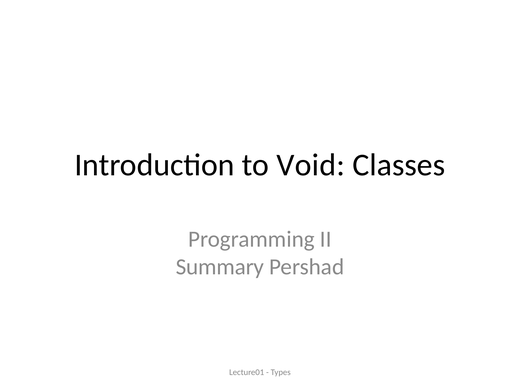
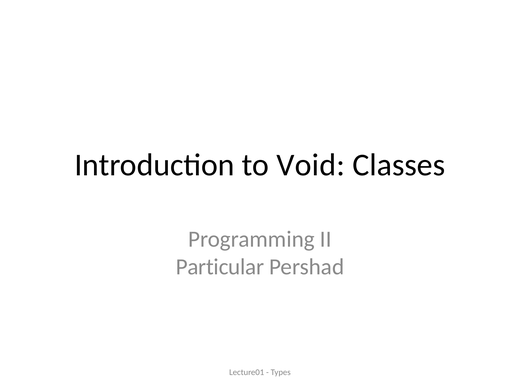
Summary: Summary -> Particular (220, 267)
